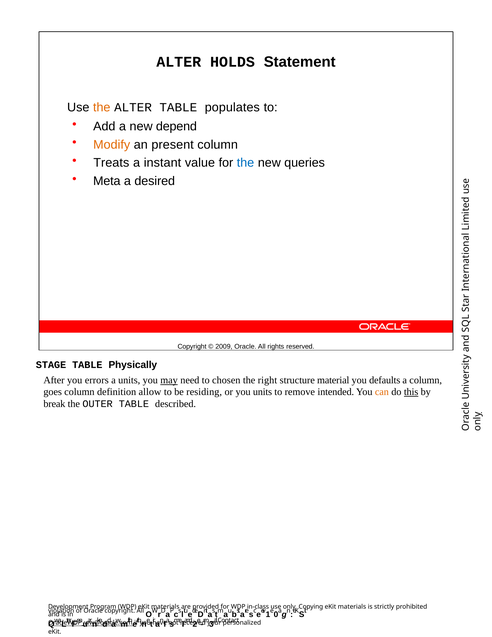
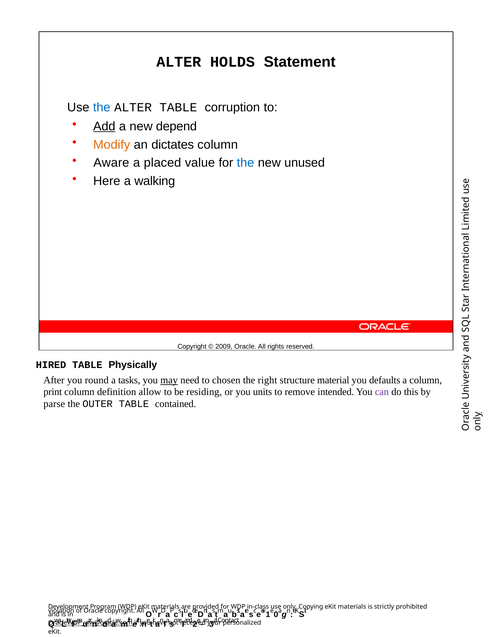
the colour: orange -> blue (102, 107)
populates: populates -> corruption (232, 107)
Add underline: none -> present (104, 126)
present: present -> dictates (173, 145)
Treats: Treats -> Aware (111, 163)
instant: instant -> placed (162, 163)
queries: queries -> unused (305, 163)
Meta: Meta -> Here (107, 181)
desired: desired -> walking (155, 181)
STAGE: STAGE -> HIRED (51, 365)
errors: errors -> round (97, 380)
a units: units -> tasks (129, 380)
goes: goes -> print (53, 392)
can colour: orange -> purple (382, 392)
this underline: present -> none (411, 392)
break: break -> parse (54, 404)
described: described -> contained (176, 404)
